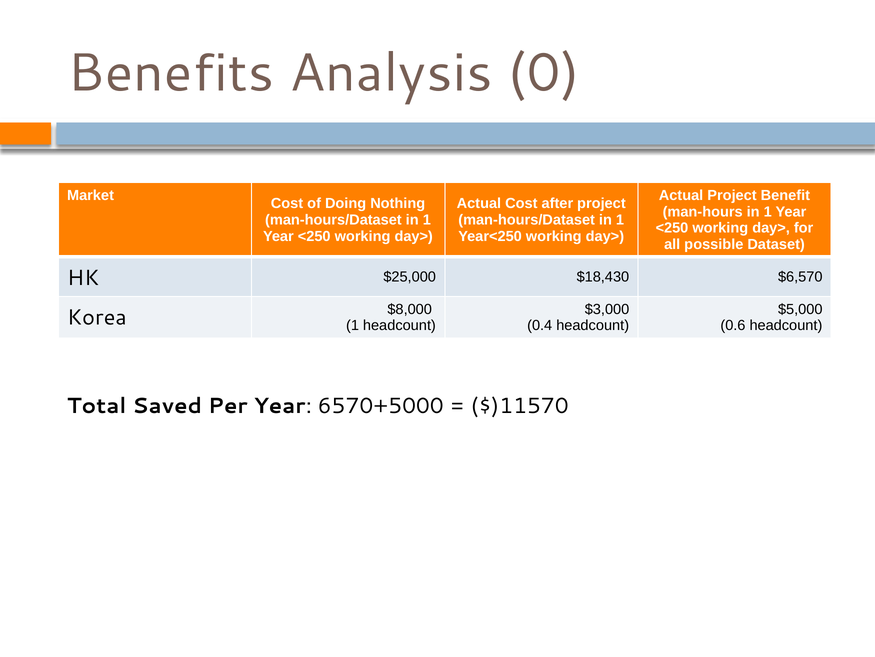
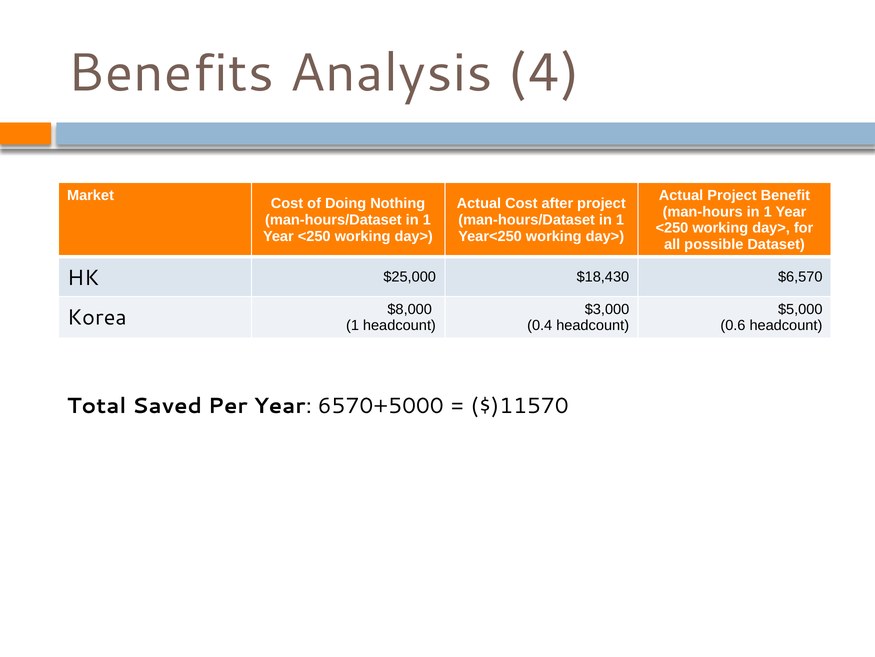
0: 0 -> 4 (544, 73)
